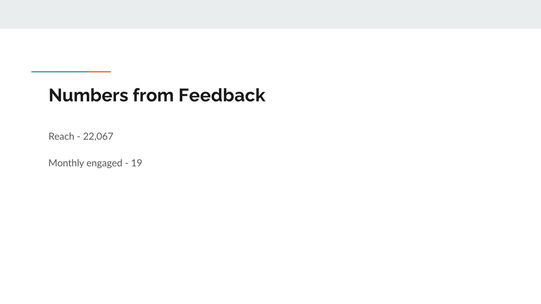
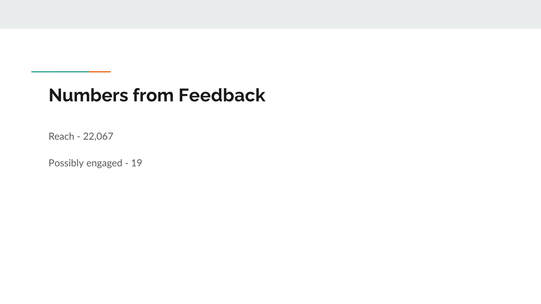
Monthly: Monthly -> Possibly (66, 164)
